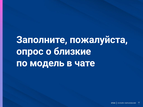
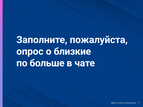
модель: модель -> больше (47, 63)
